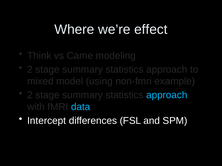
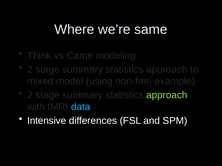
effect: effect -> same (151, 30)
approach colour: light blue -> light green (167, 95)
Intercept: Intercept -> Intensive (47, 121)
